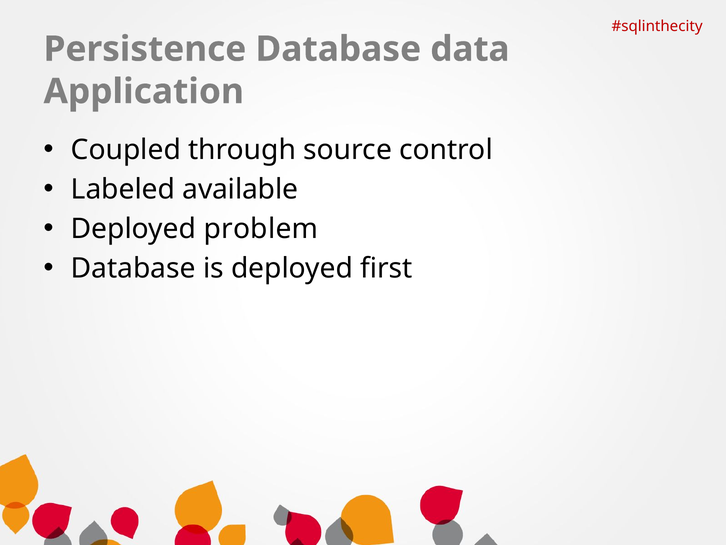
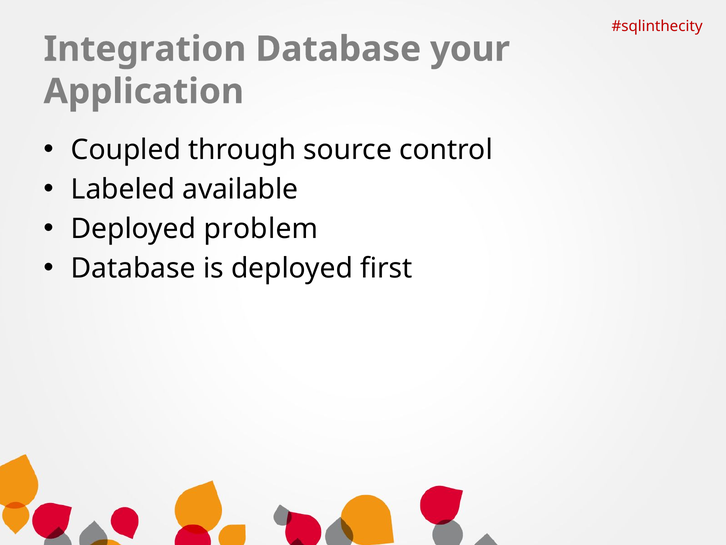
Persistence: Persistence -> Integration (145, 49)
data: data -> your (470, 49)
